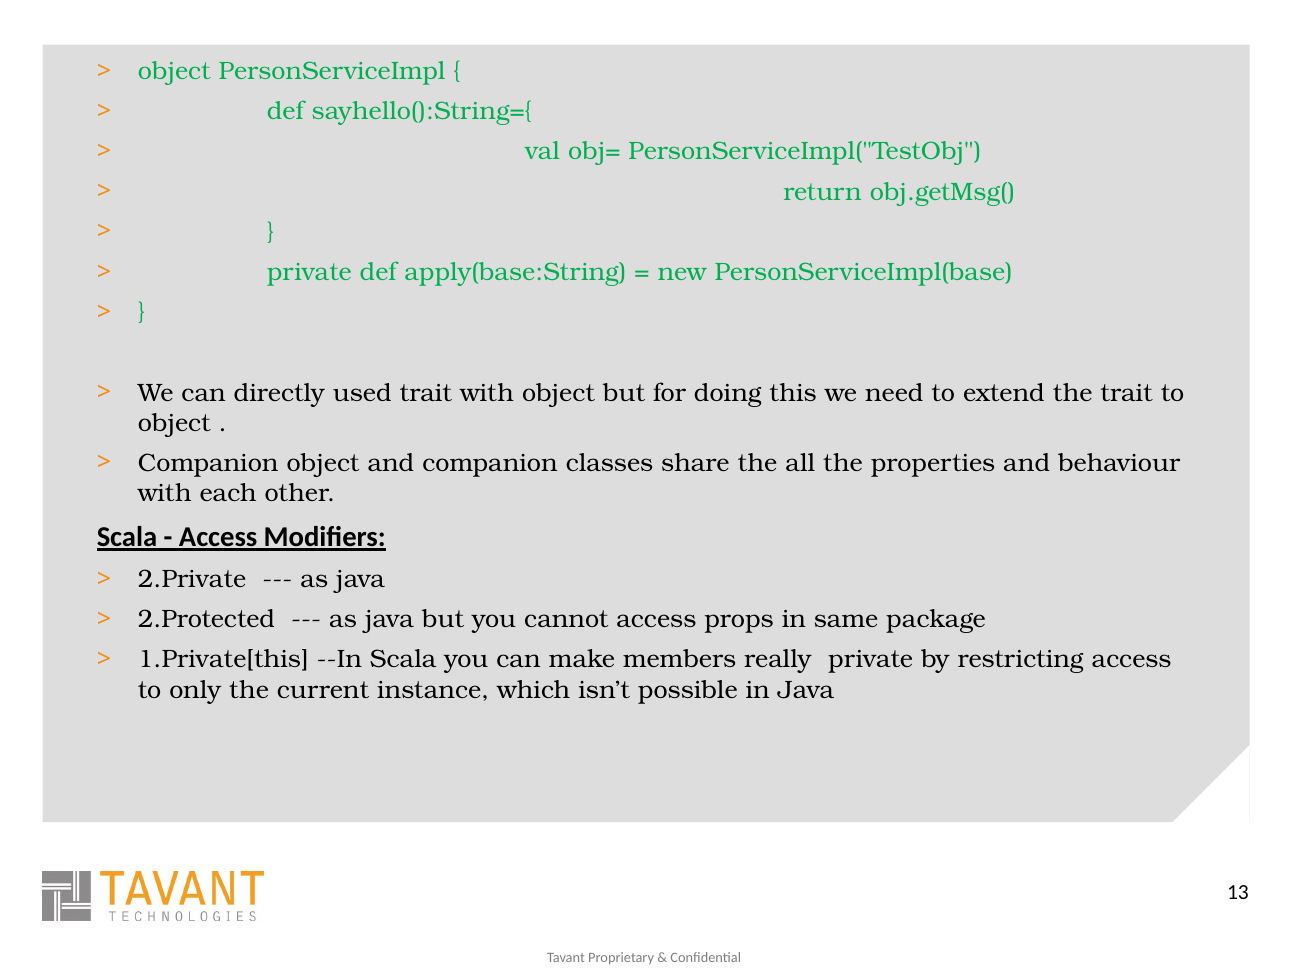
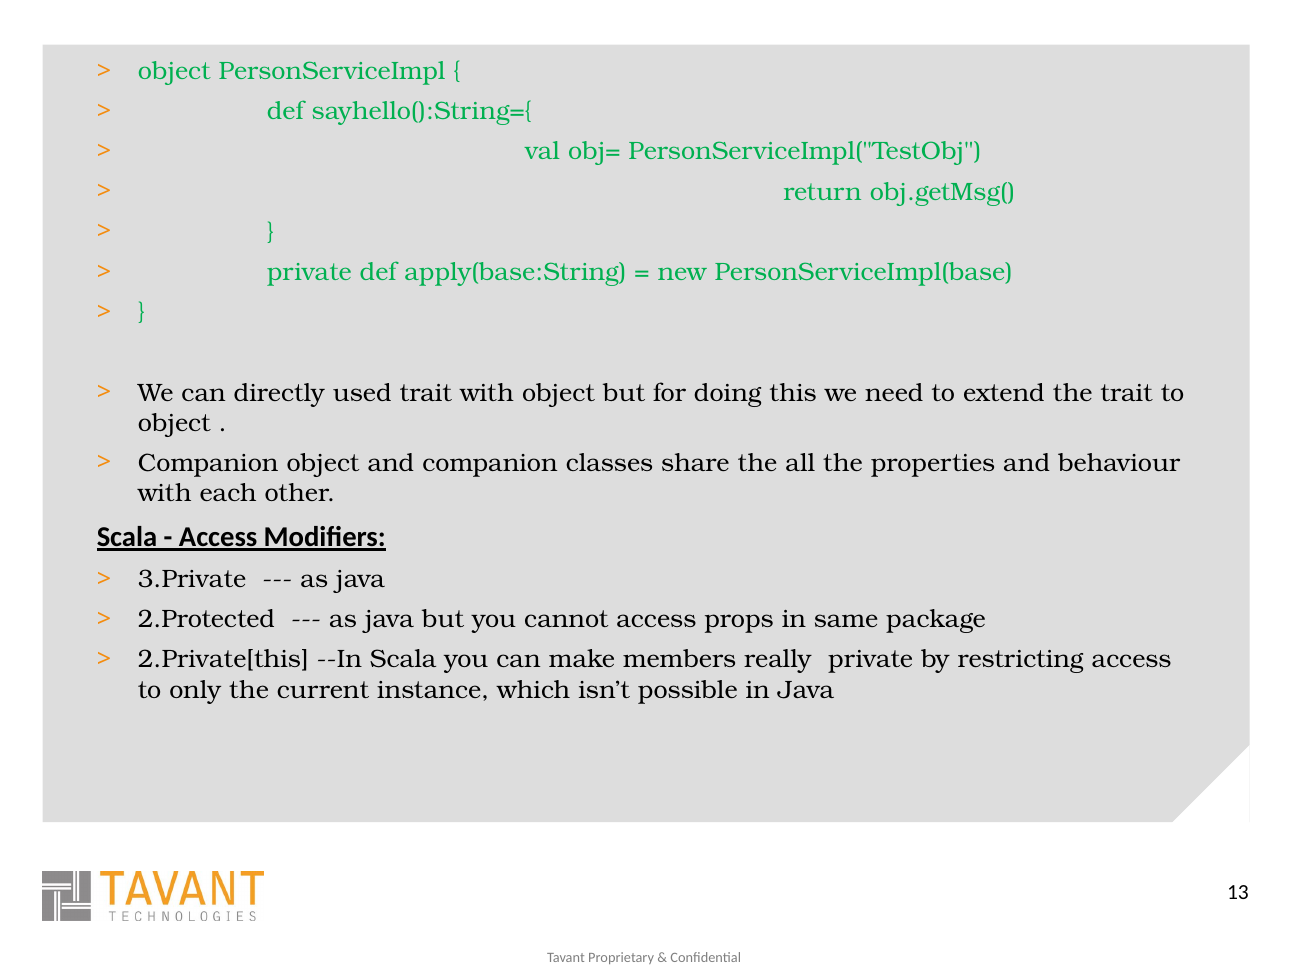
2.Private: 2.Private -> 3.Private (192, 579)
1.Private[this: 1.Private[this -> 2.Private[this (223, 660)
